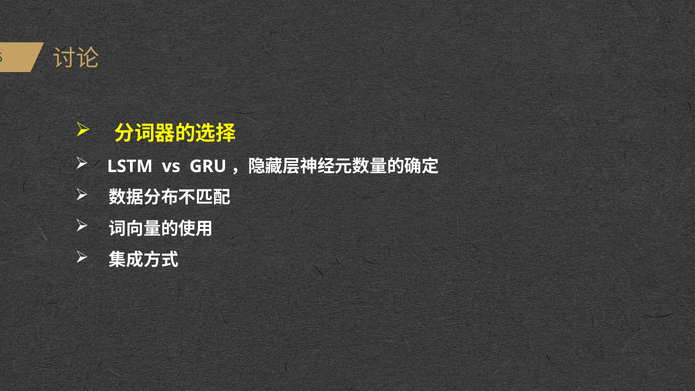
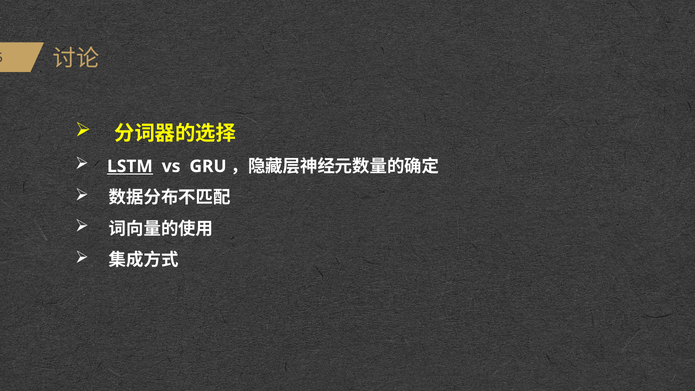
LSTM underline: none -> present (130, 166)
